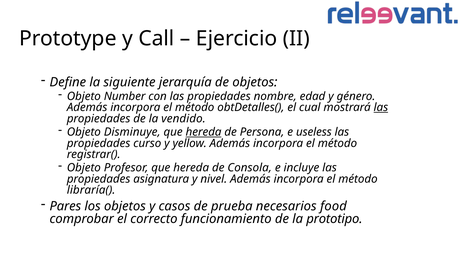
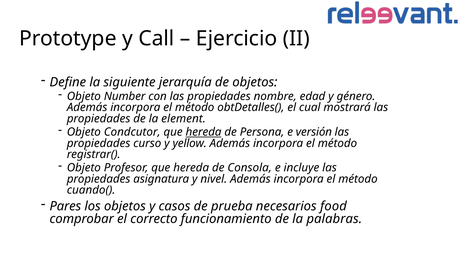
las underline: present -> none (381, 108)
vendido: vendido -> element (183, 119)
Disminuye: Disminuye -> Condcutor (132, 132)
useless: useless -> versión (314, 132)
libraría(: libraría( -> cuando( (91, 190)
prototipo: prototipo -> palabras (334, 219)
